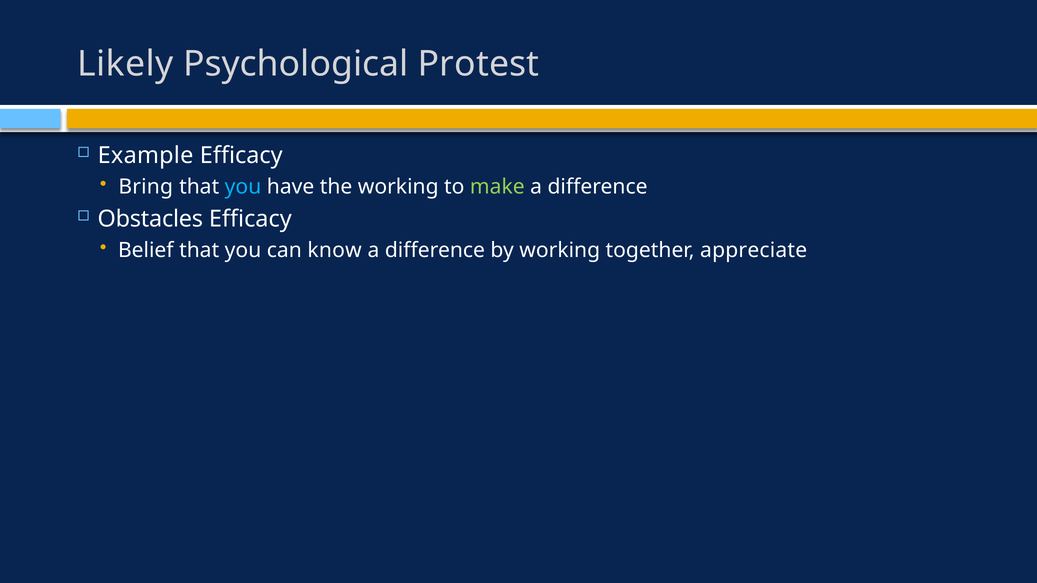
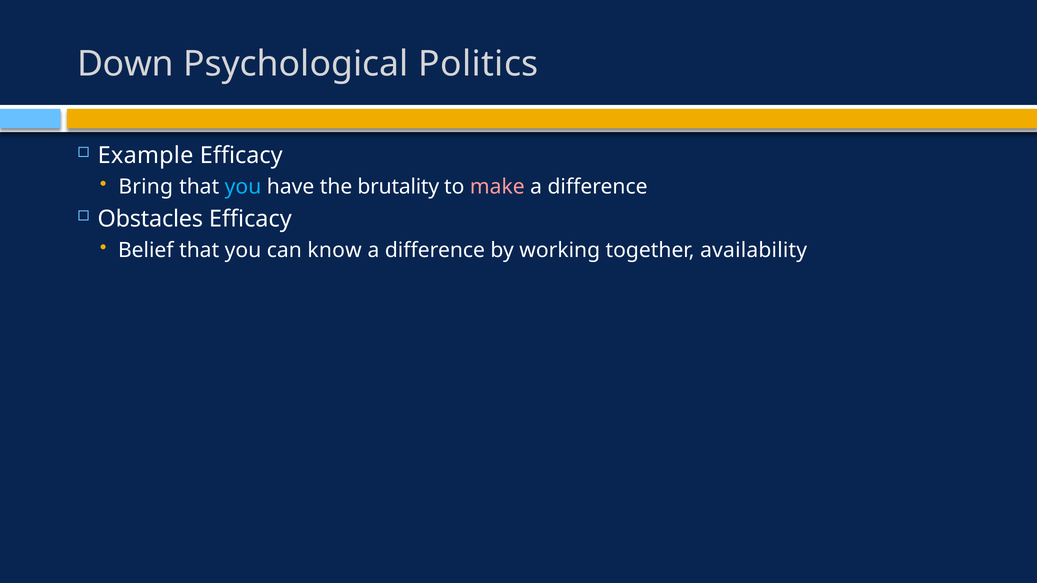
Likely: Likely -> Down (126, 64)
Protest: Protest -> Politics (478, 64)
the working: working -> brutality (398, 187)
make colour: light green -> pink (497, 187)
appreciate: appreciate -> availability (754, 250)
